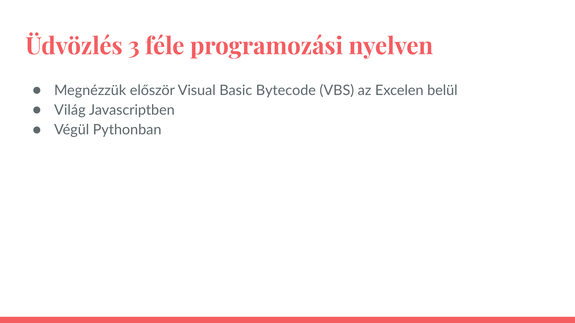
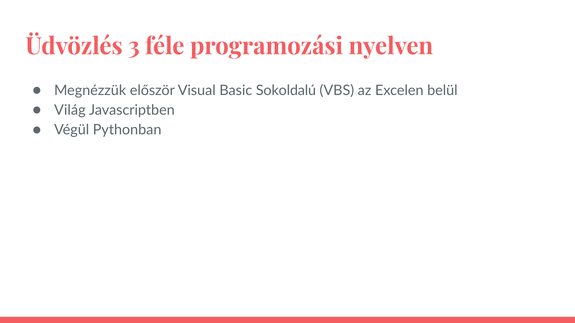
Bytecode: Bytecode -> Sokoldalú (286, 90)
